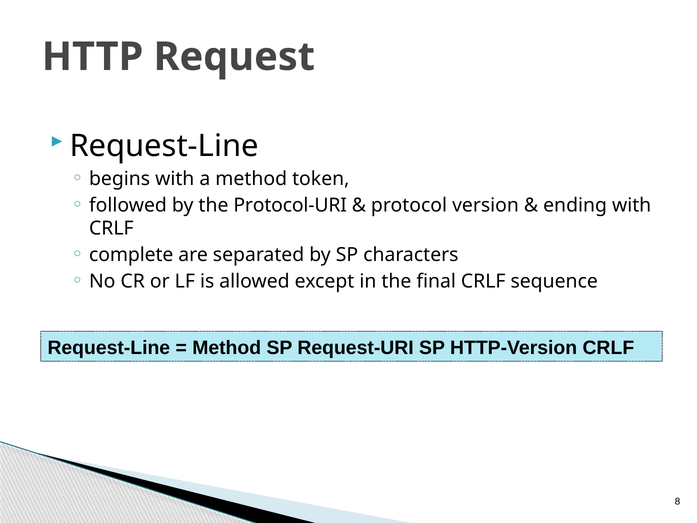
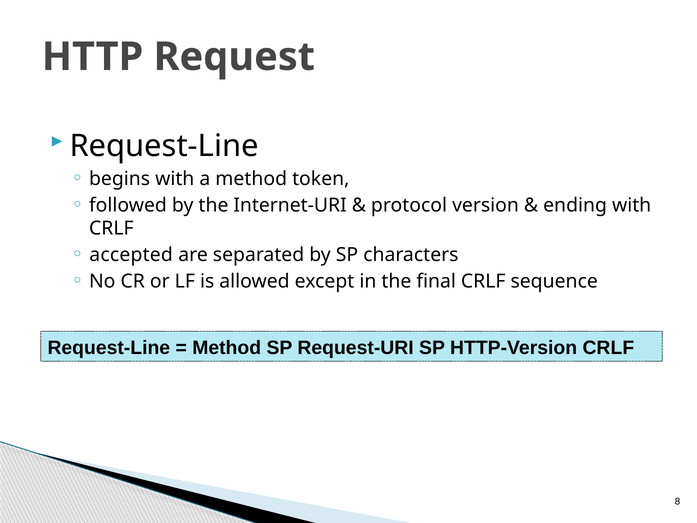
Protocol-URI: Protocol-URI -> Internet-URI (290, 205)
complete: complete -> accepted (131, 255)
